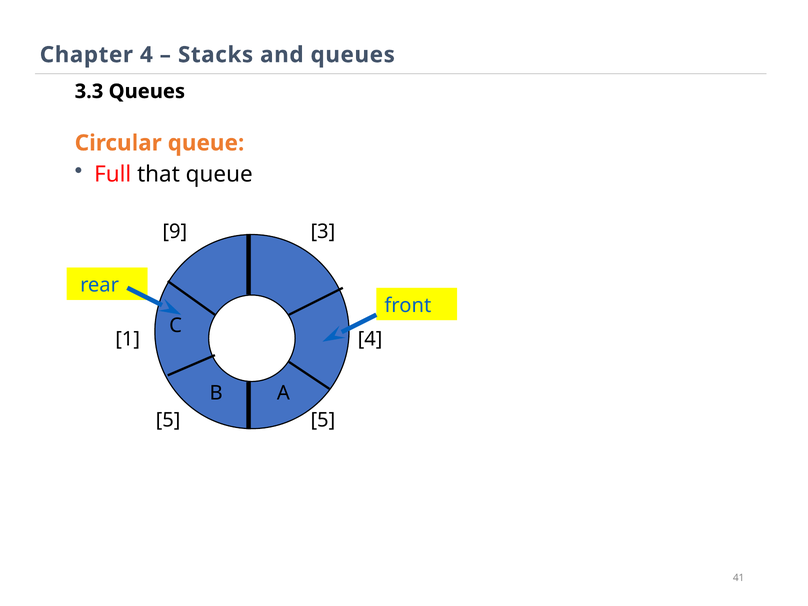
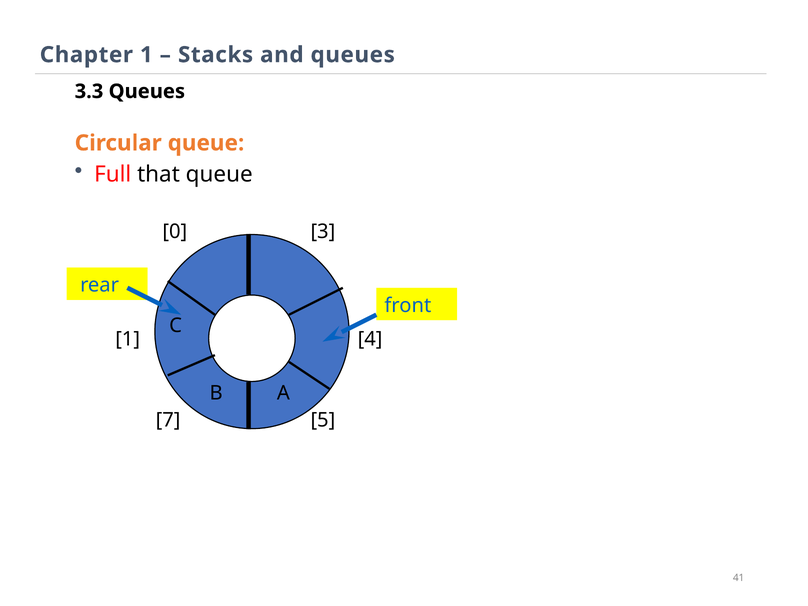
Chapter 4: 4 -> 1 (146, 55)
9: 9 -> 0 (175, 231)
5: 5 -> 7 (168, 420)
